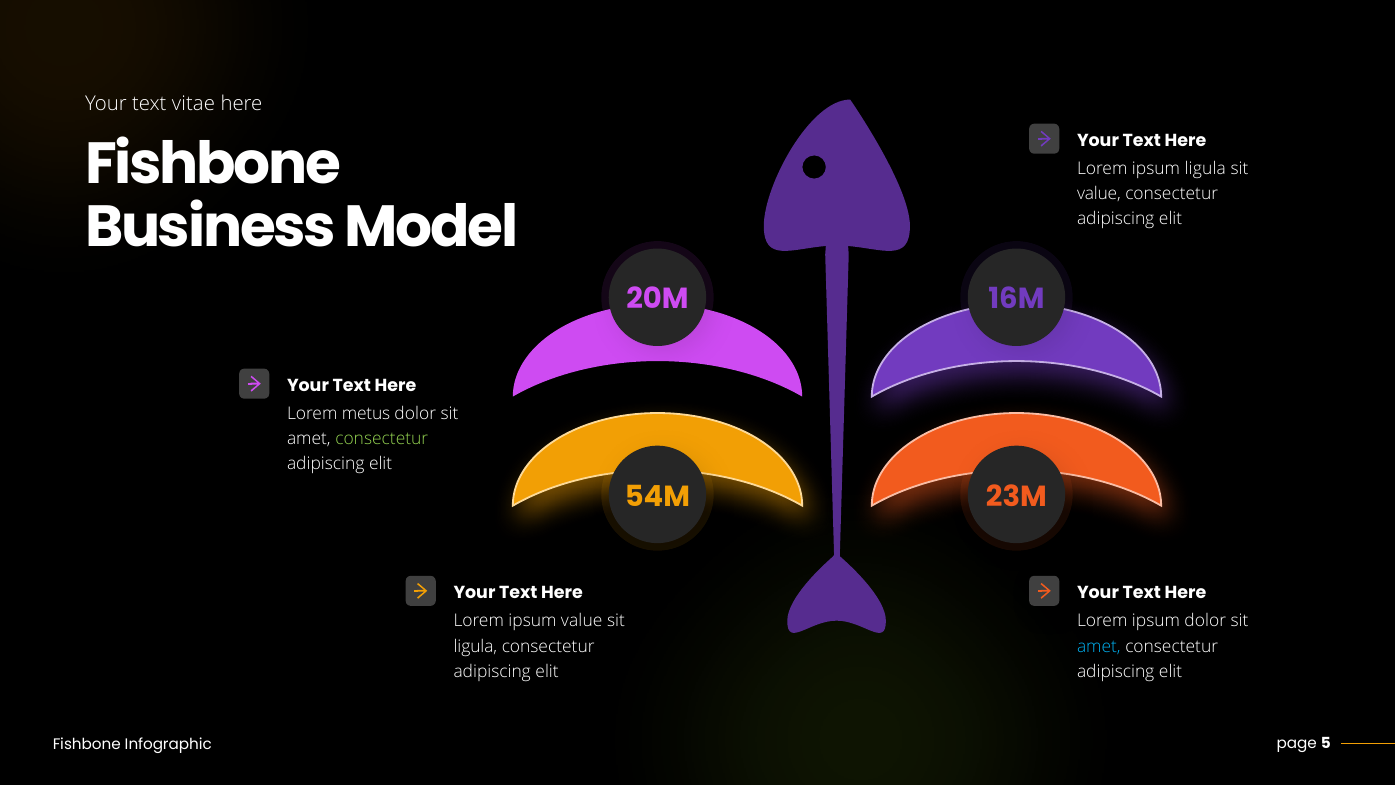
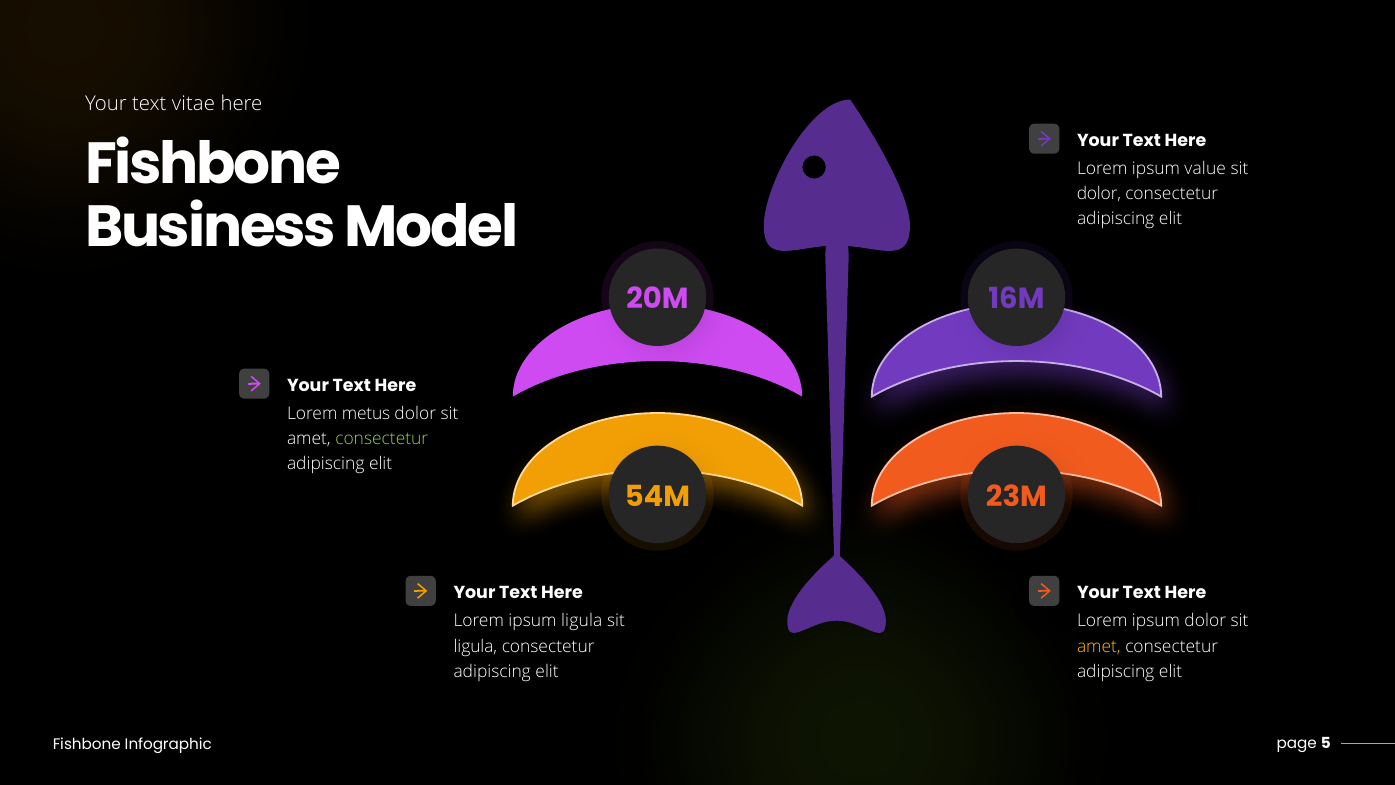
ipsum ligula: ligula -> value (1205, 169)
value: value -> dolor (1099, 194)
ipsum value: value -> ligula (582, 621)
amet colour: light blue -> yellow (1099, 646)
